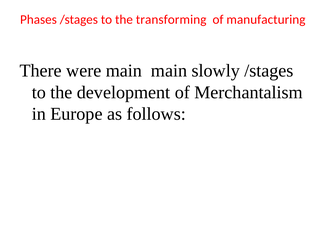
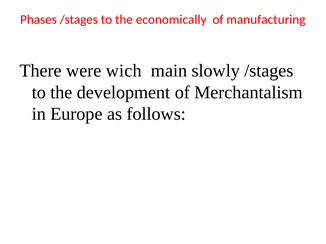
transforming: transforming -> economically (171, 20)
were main: main -> wich (124, 71)
